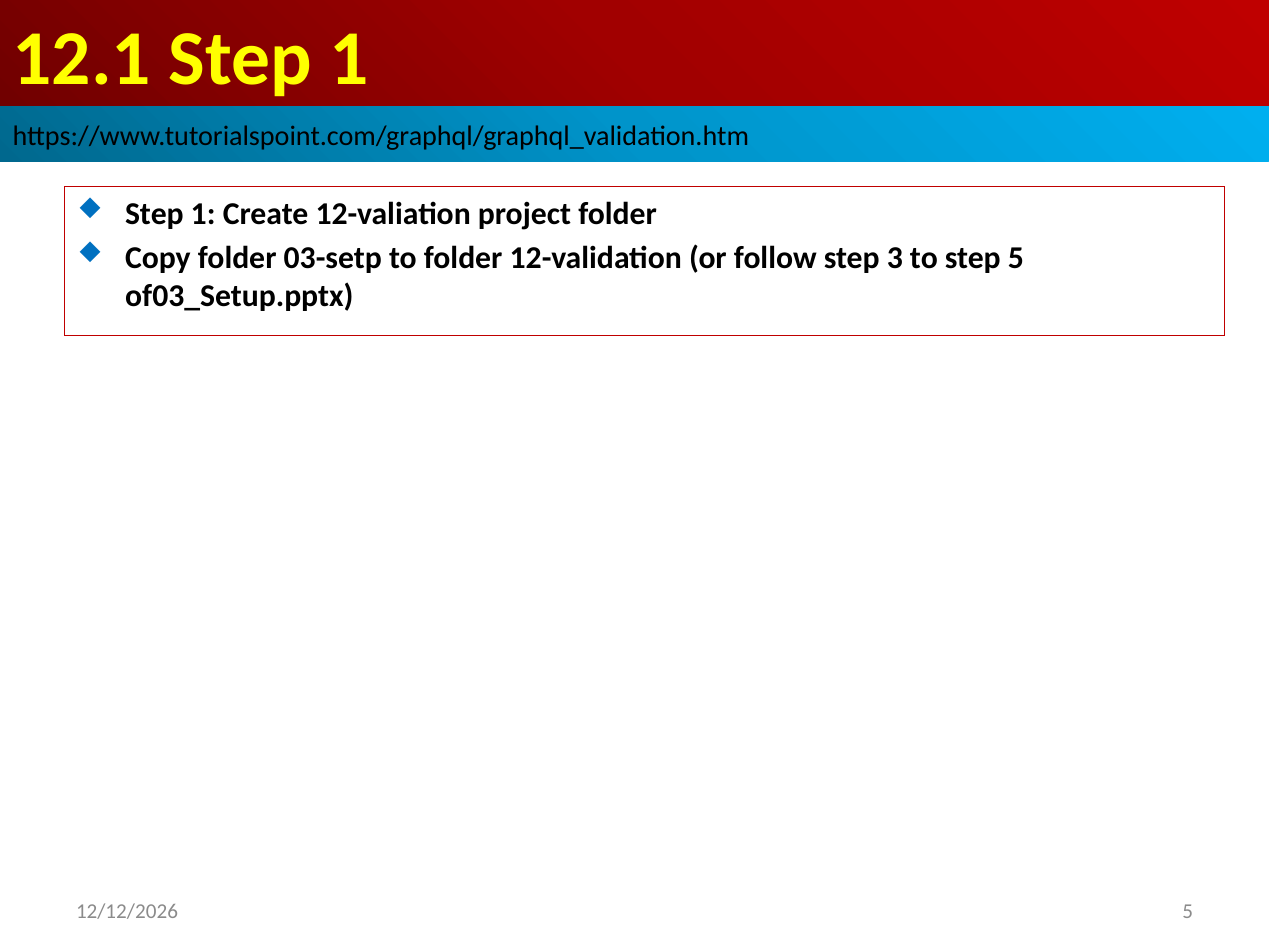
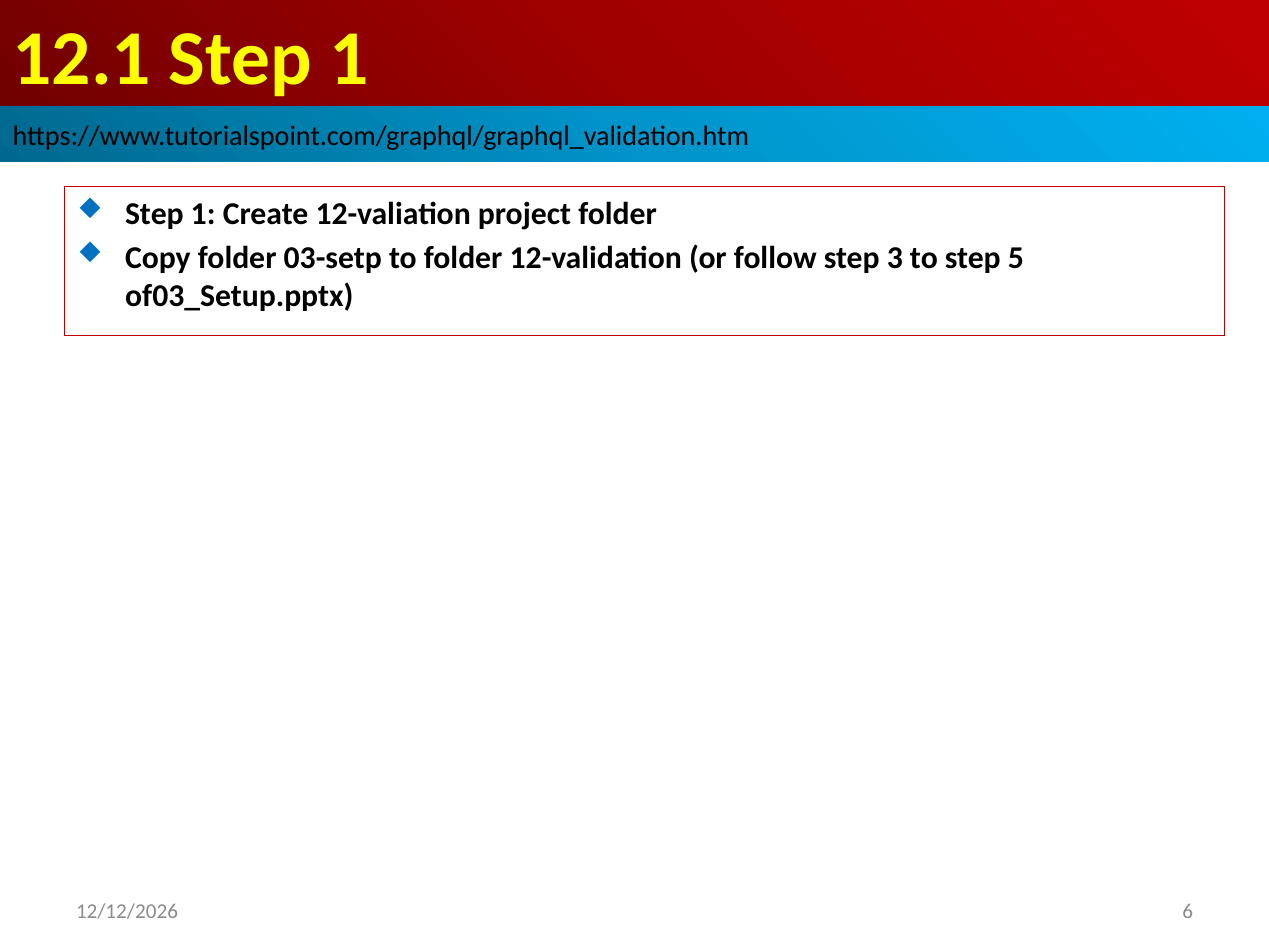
5: 5 -> 6 (1188, 911)
